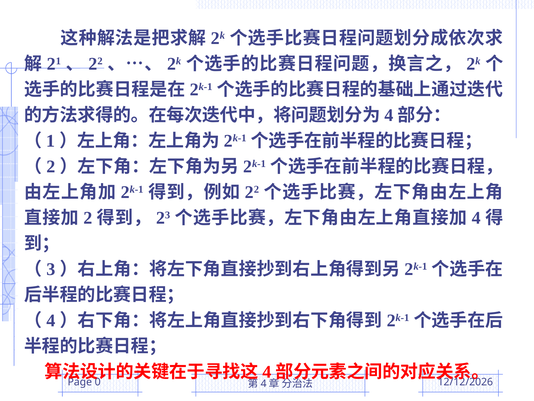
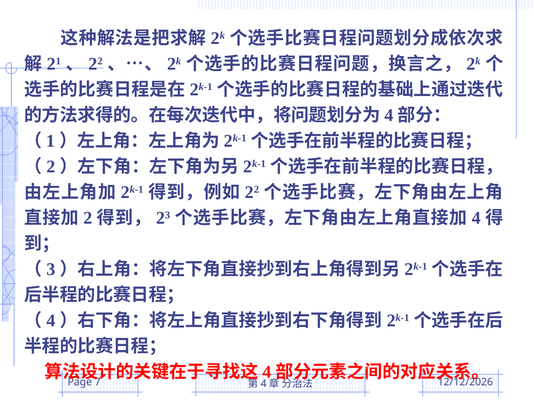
0: 0 -> 7 (98, 382)
